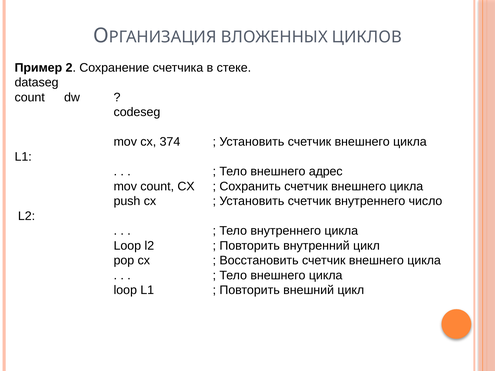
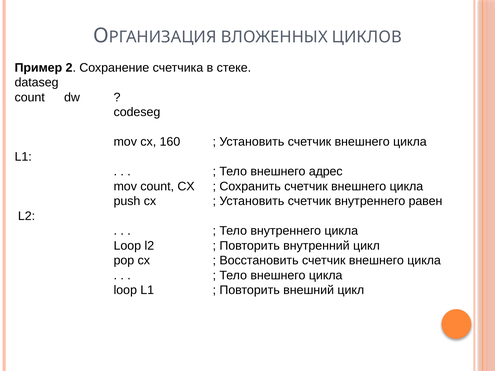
374: 374 -> 160 (170, 142)
число: число -> равен (426, 201)
